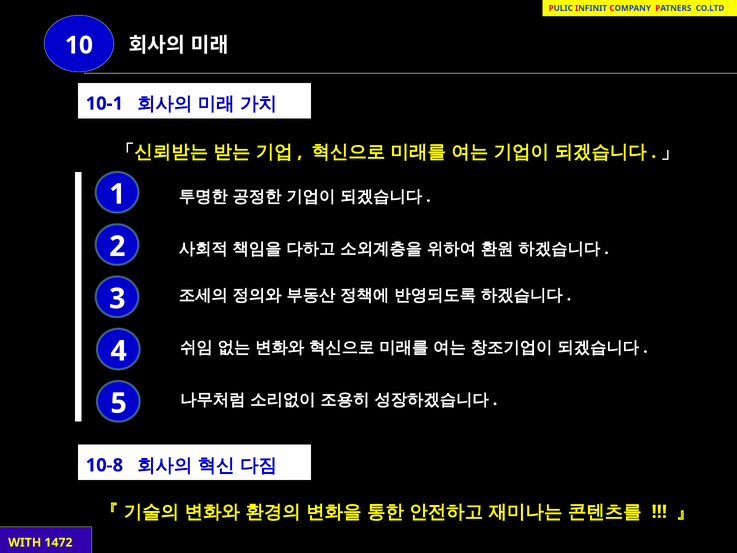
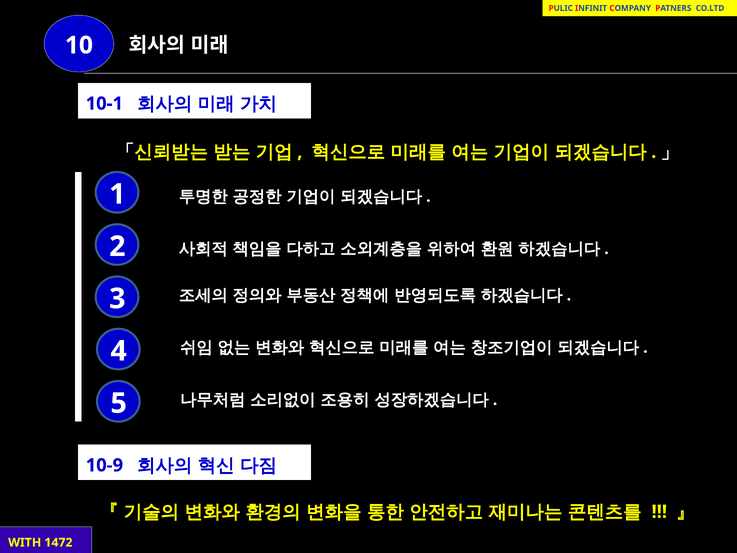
10-8: 10-8 -> 10-9 (104, 465)
